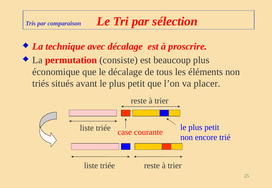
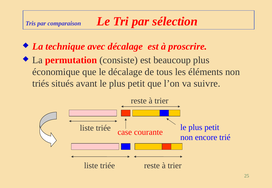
placer: placer -> suivre (207, 84)
